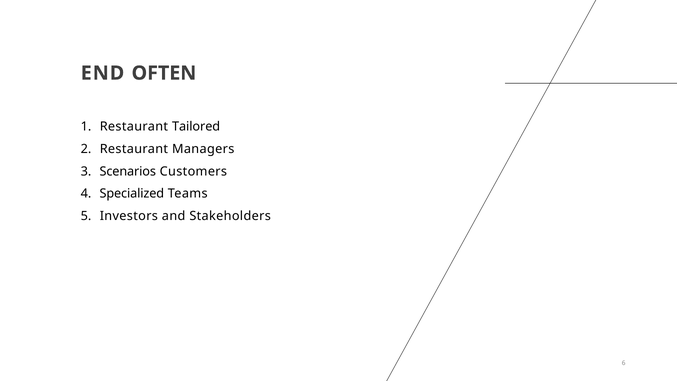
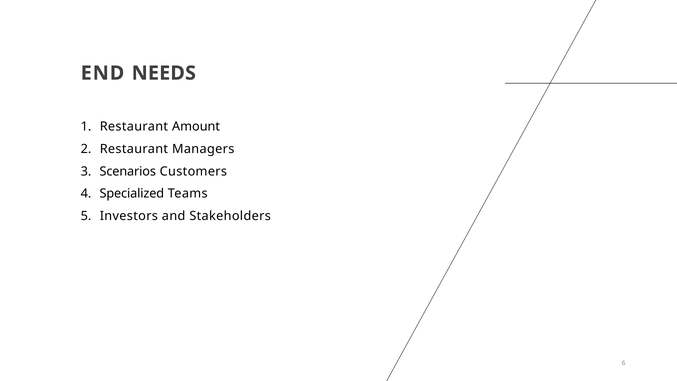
OFTEN: OFTEN -> NEEDS (164, 73)
Tailored: Tailored -> Amount (196, 127)
